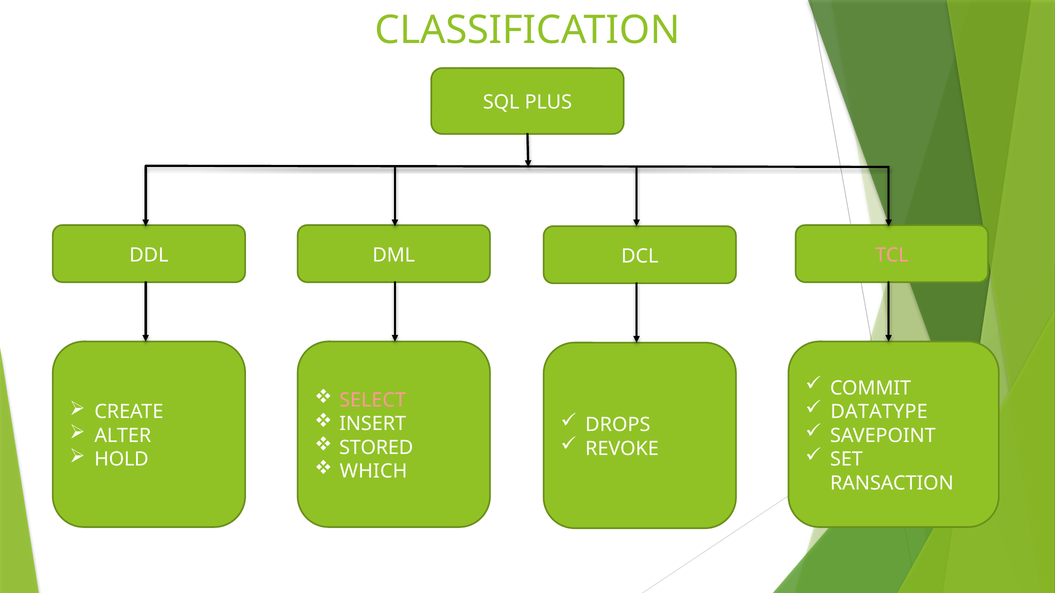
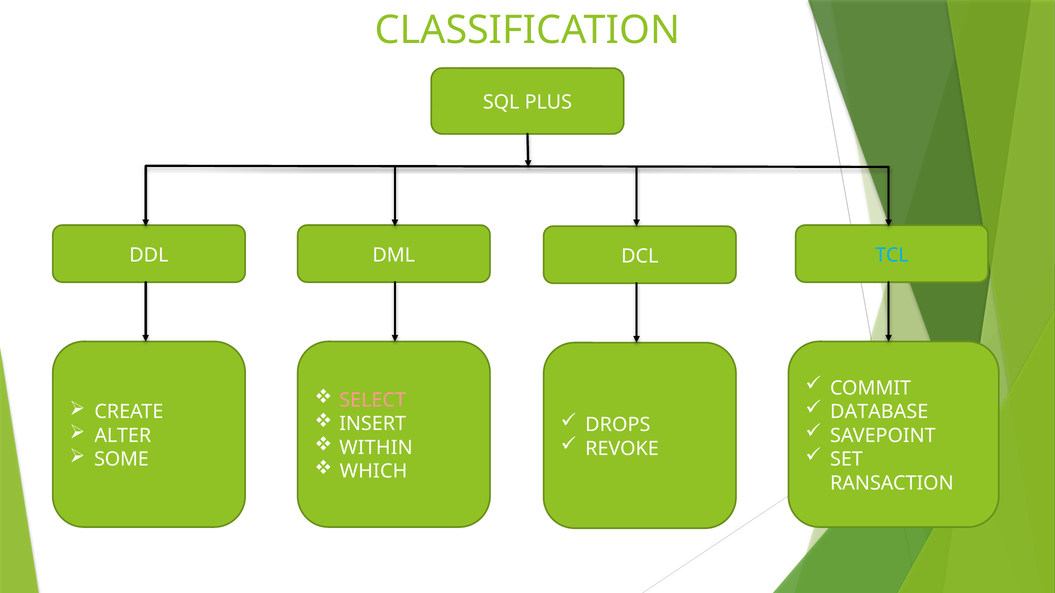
TCL colour: pink -> light blue (892, 255)
DATATYPE: DATATYPE -> DATABASE (879, 412)
STORED: STORED -> WITHIN (376, 448)
HOLD: HOLD -> SOME (121, 460)
